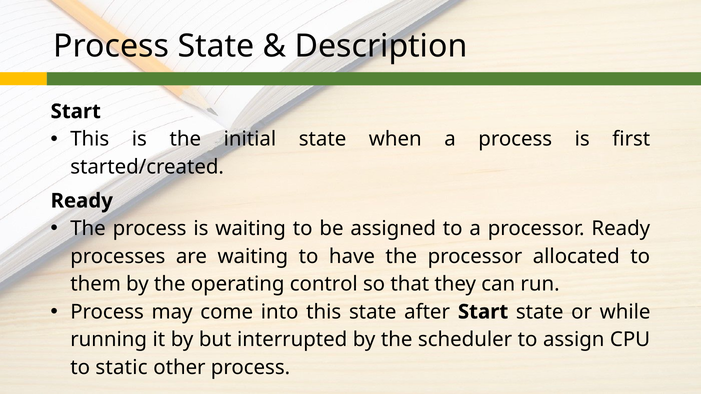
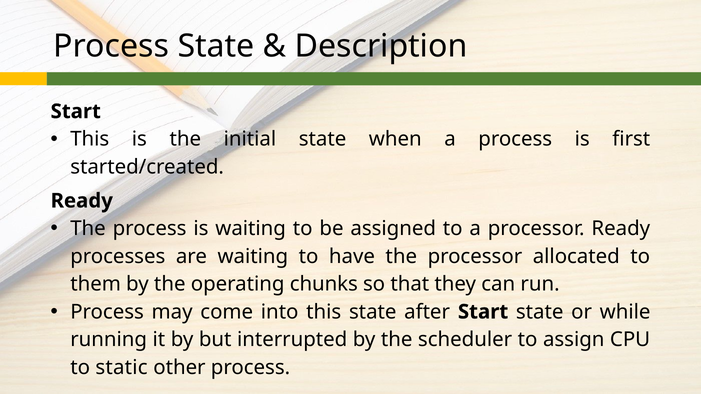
control: control -> chunks (324, 284)
